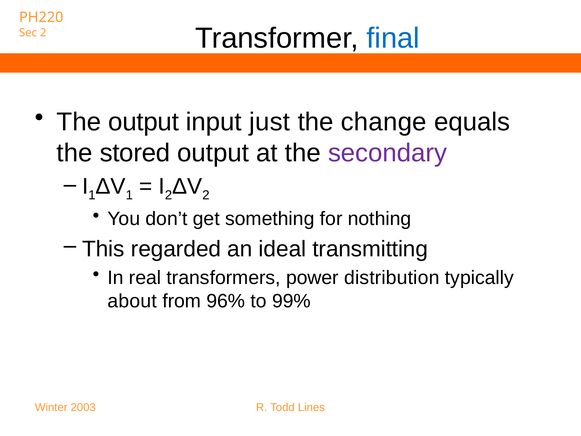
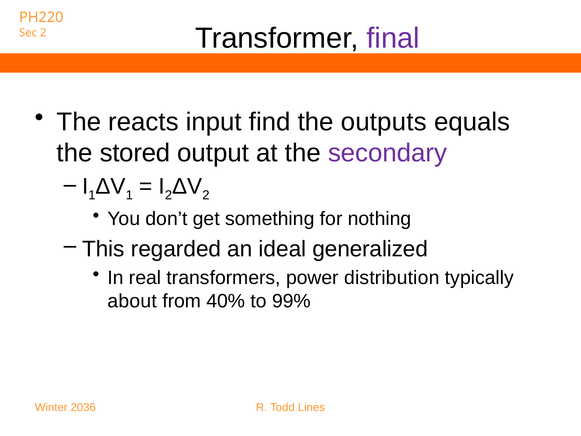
final colour: blue -> purple (393, 38)
The output: output -> reacts (143, 122)
just: just -> find (270, 122)
change: change -> outputs (384, 122)
transmitting: transmitting -> generalized (370, 249)
96%: 96% -> 40% (226, 301)
2003: 2003 -> 2036 (83, 407)
